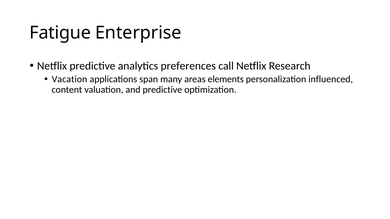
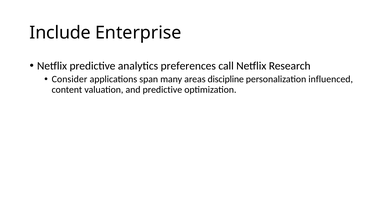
Fatigue: Fatigue -> Include (60, 33)
Vacation: Vacation -> Consider (70, 79)
elements: elements -> discipline (226, 79)
